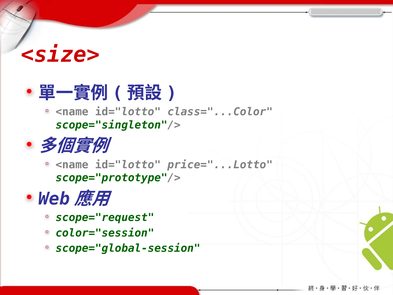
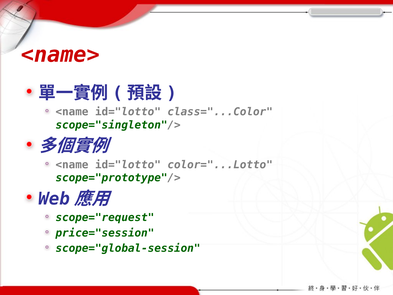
<size>: <size> -> <name> (60, 54)
price="...Lotto: price="...Lotto -> color="...Lotto (220, 165)
color="session: color="session -> price="session (105, 233)
